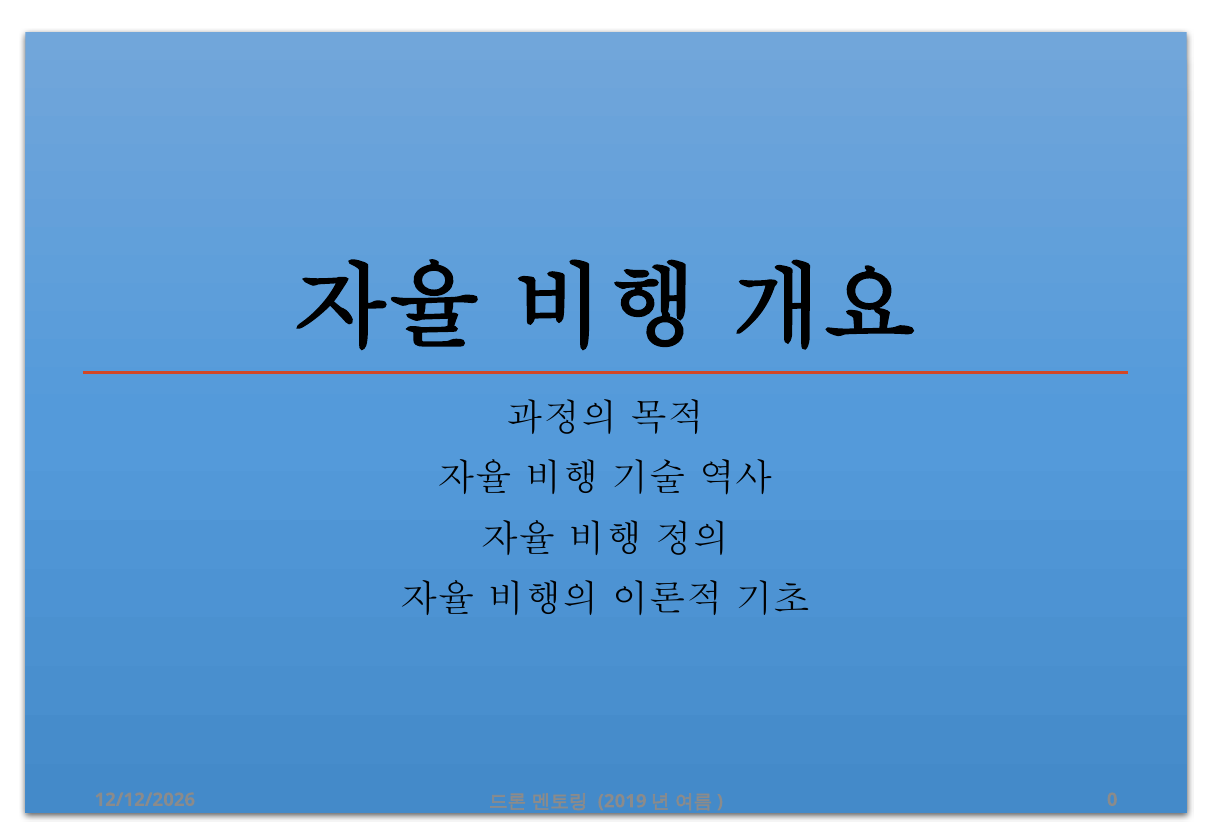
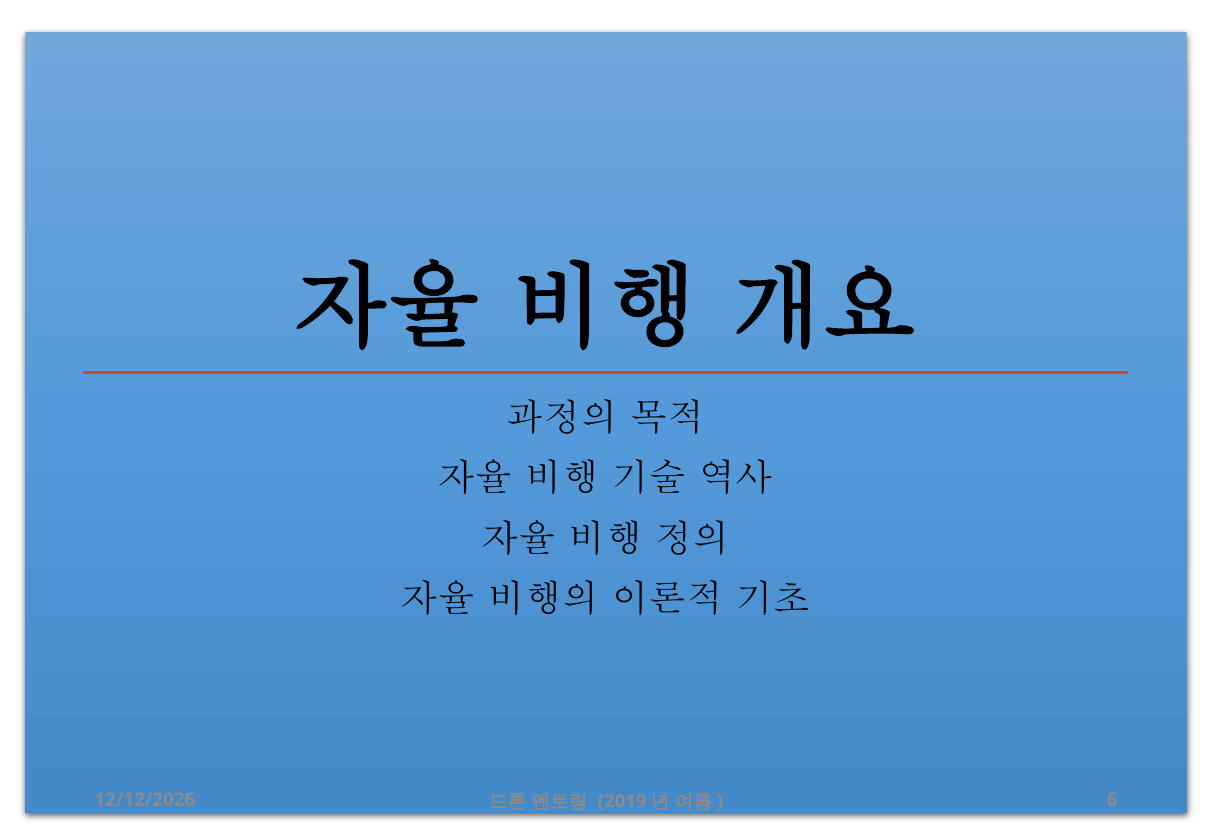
0: 0 -> 6 (1112, 800)
